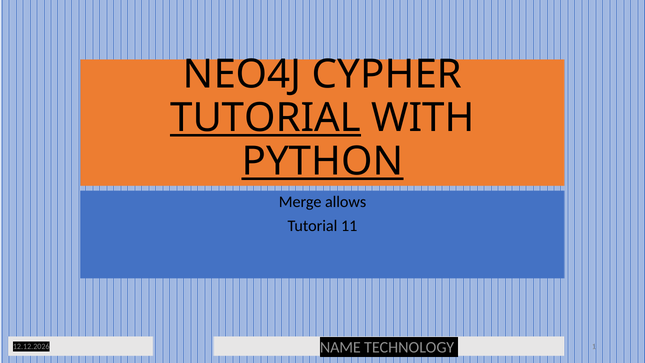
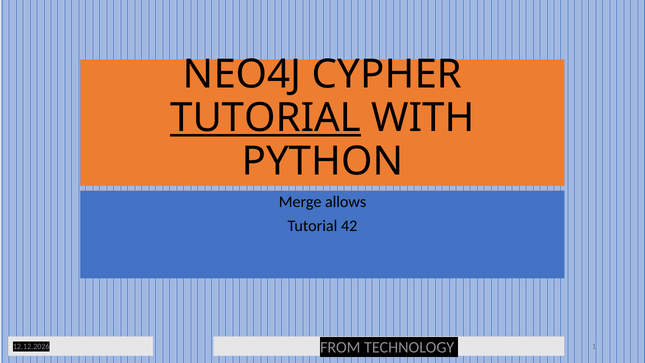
PYTHON underline: present -> none (322, 161)
11: 11 -> 42 (349, 226)
NAME: NAME -> FROM (340, 347)
